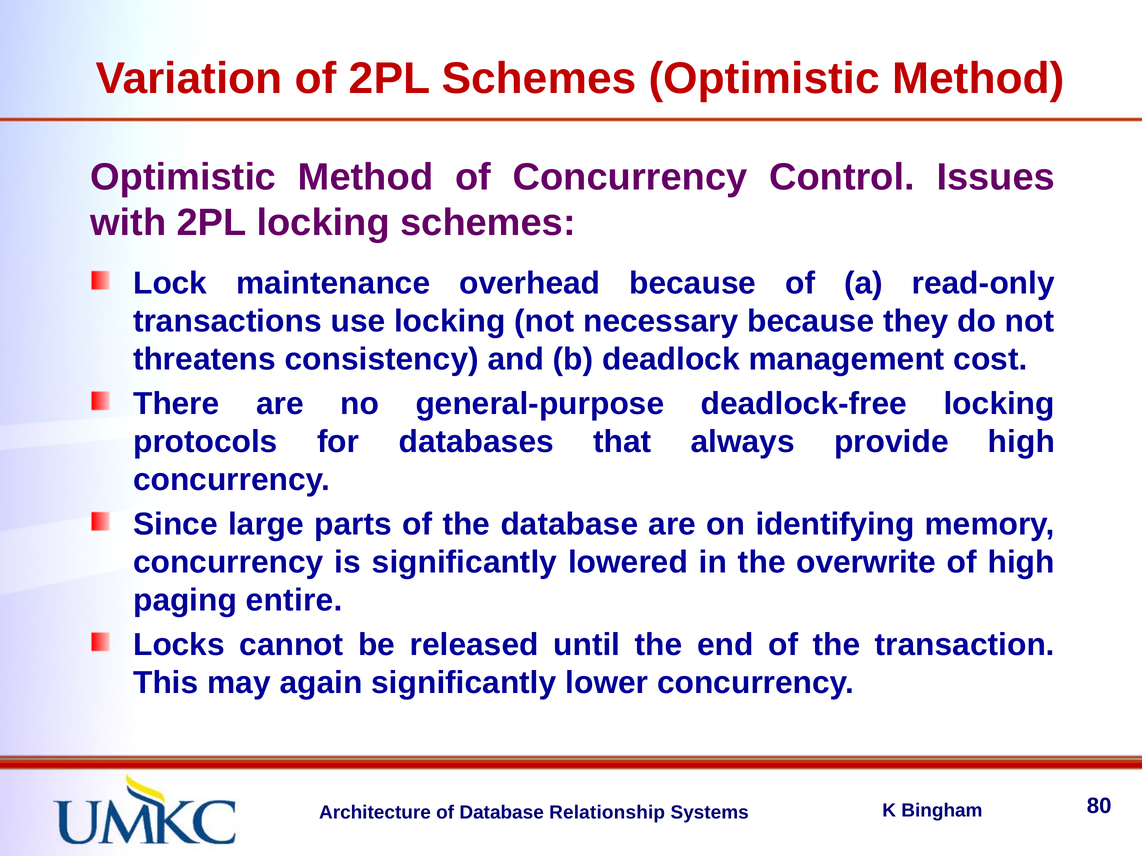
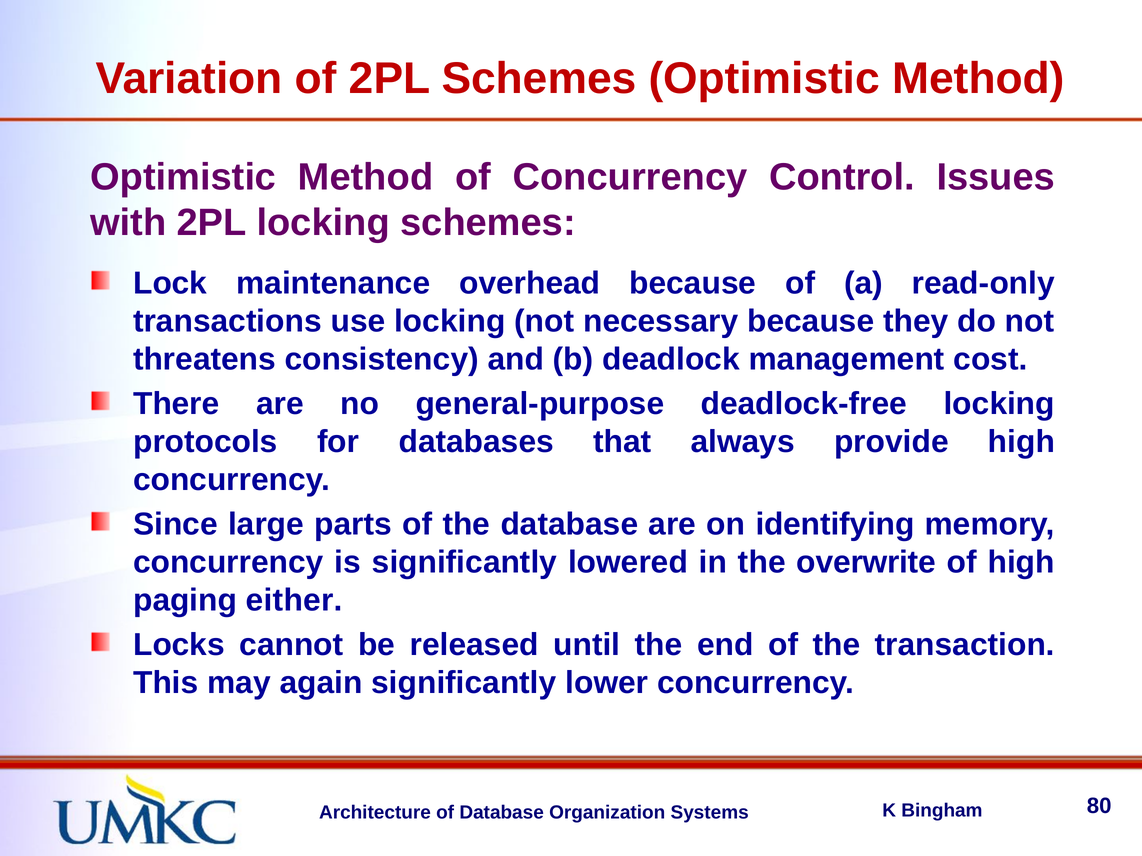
entire: entire -> either (294, 601)
Relationship: Relationship -> Organization (607, 813)
